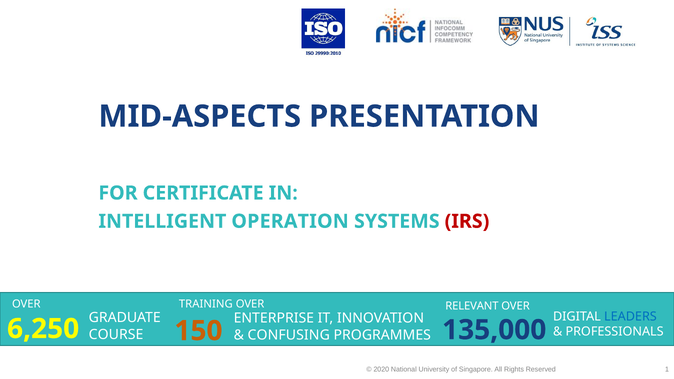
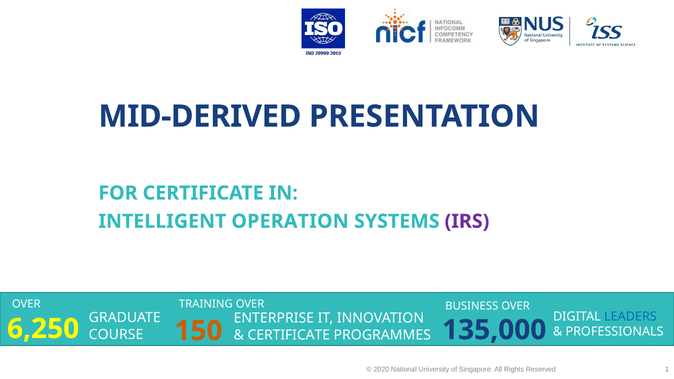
MID-ASPECTS: MID-ASPECTS -> MID-DERIVED (200, 116)
IRS colour: red -> purple (467, 221)
RELEVANT: RELEVANT -> BUSINESS (472, 306)
CONFUSING: CONFUSING -> CERTIFICATE (289, 335)
